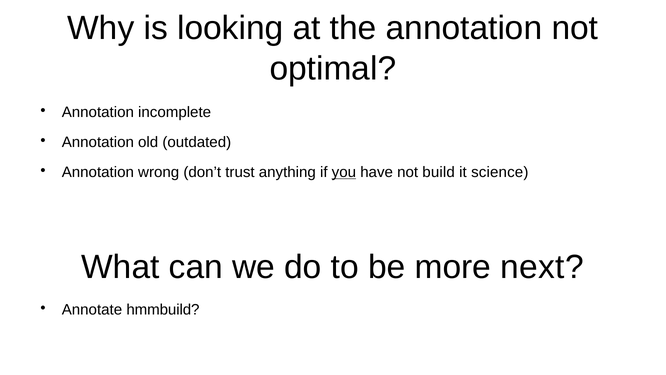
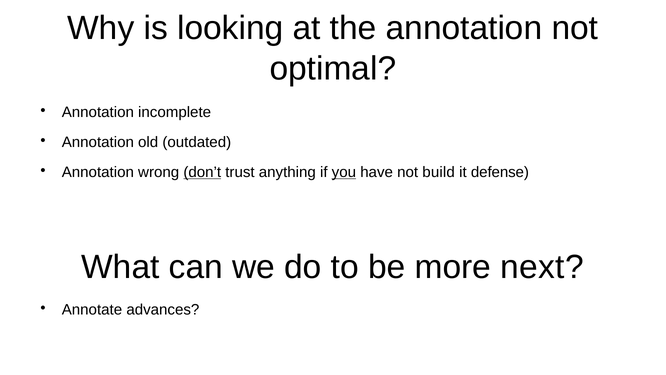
don’t underline: none -> present (202, 172)
science: science -> defense (500, 172)
hmmbuild: hmmbuild -> advances (163, 309)
